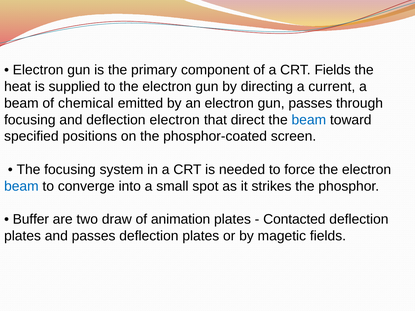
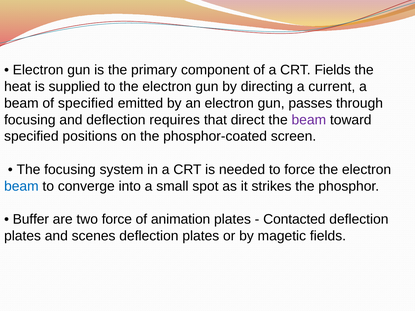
of chemical: chemical -> specified (86, 103)
deflection electron: electron -> requires (175, 120)
beam colour: blue -> purple (309, 120)
two draw: draw -> force (117, 219)
and passes: passes -> scenes (94, 236)
